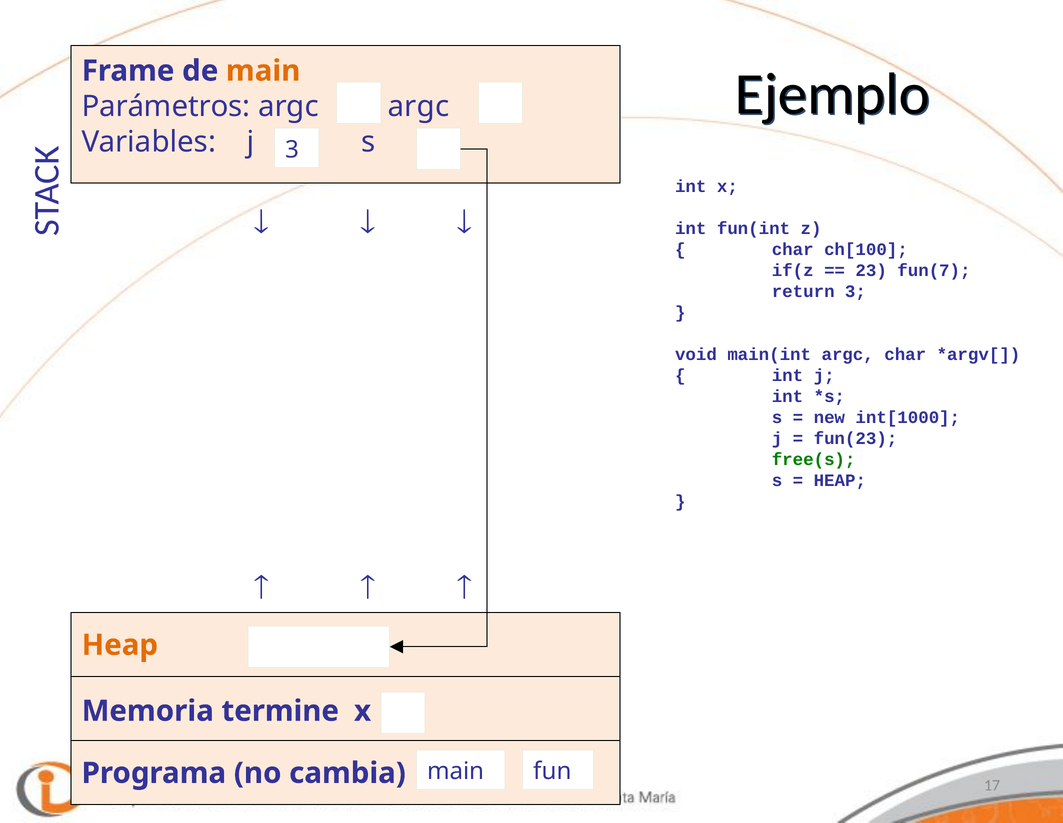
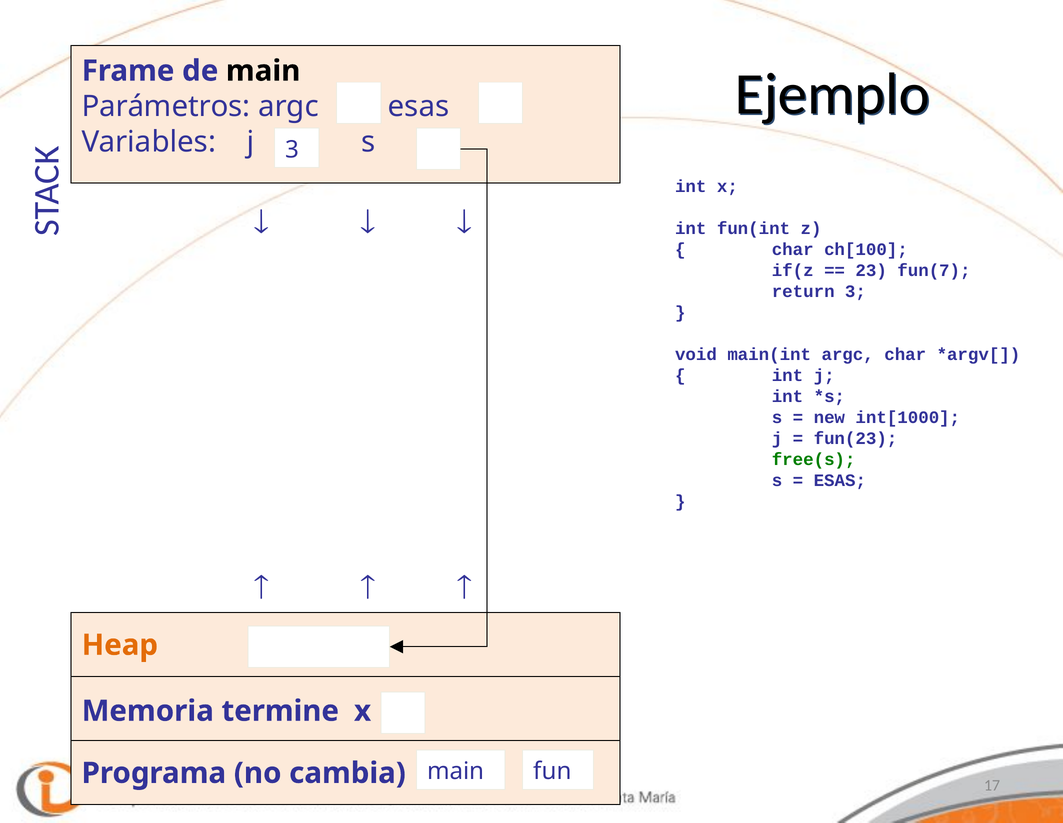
main colour: orange -> black (263, 71)
argc argc: argc -> esas (419, 106)
HEAP: HEAP -> ESAS (840, 480)
